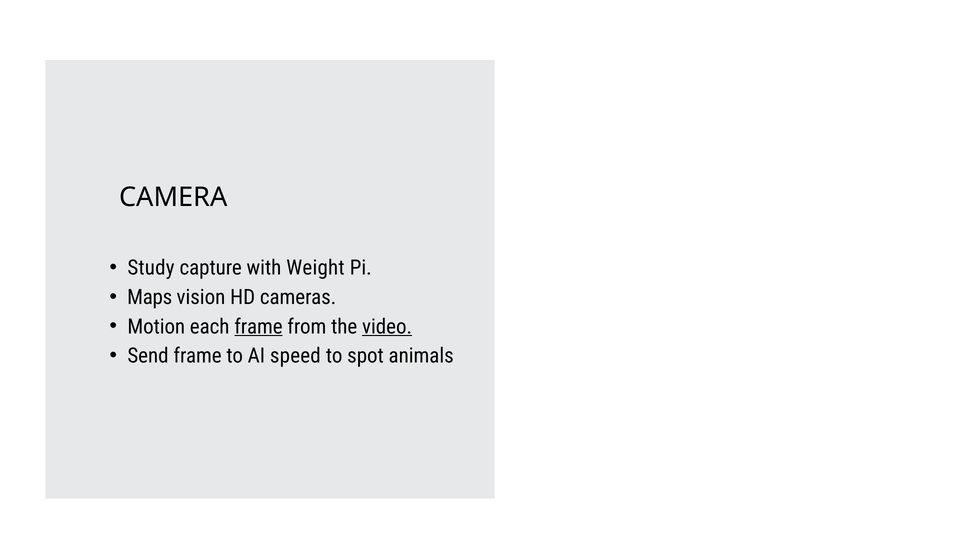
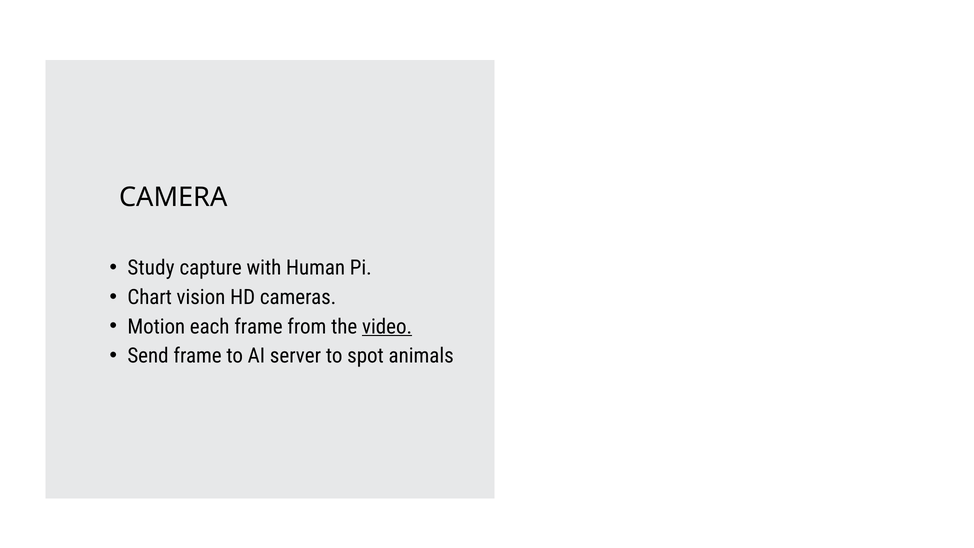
Weight: Weight -> Human (316, 268)
Maps: Maps -> Chart (150, 297)
frame underline: present -> none (258, 327)
speed: speed -> server (295, 356)
